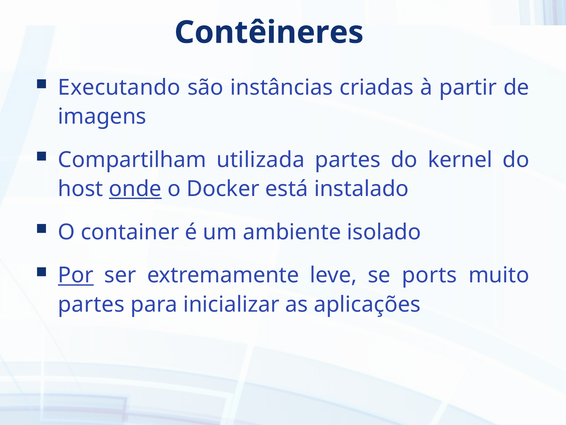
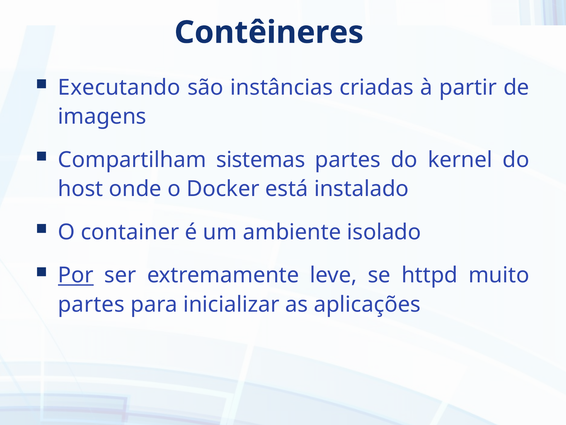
utilizada: utilizada -> sistemas (261, 160)
onde underline: present -> none (135, 189)
ports: ports -> httpd (430, 275)
